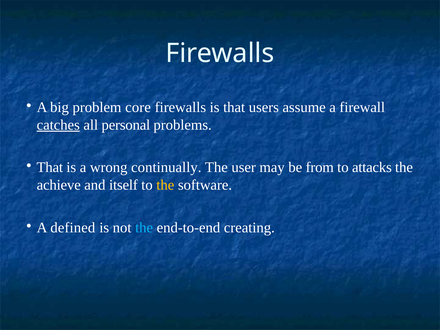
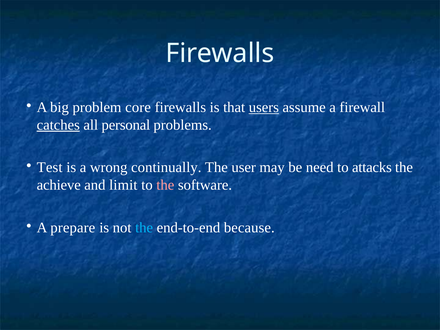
users underline: none -> present (264, 107)
That: That -> Test (50, 167)
from: from -> need (320, 167)
itself: itself -> limit (123, 185)
the colour: yellow -> pink (165, 185)
defined: defined -> prepare (73, 228)
creating: creating -> because (249, 228)
